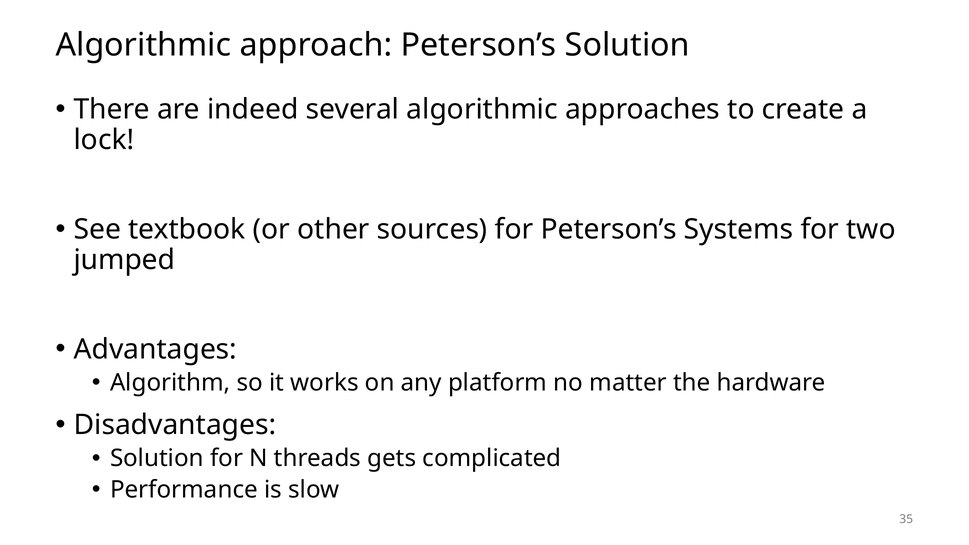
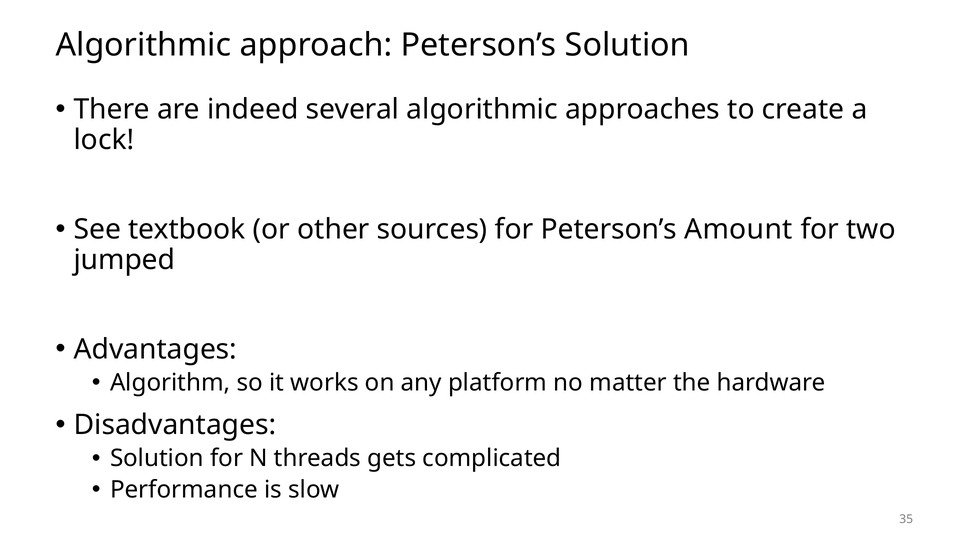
Systems: Systems -> Amount (738, 229)
